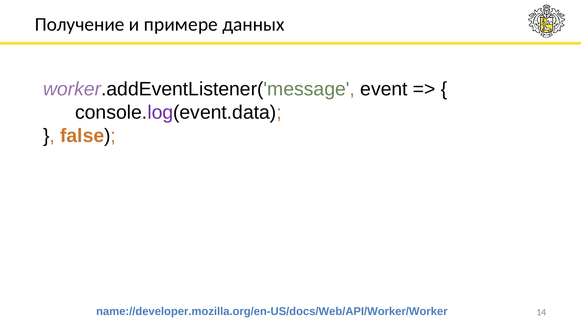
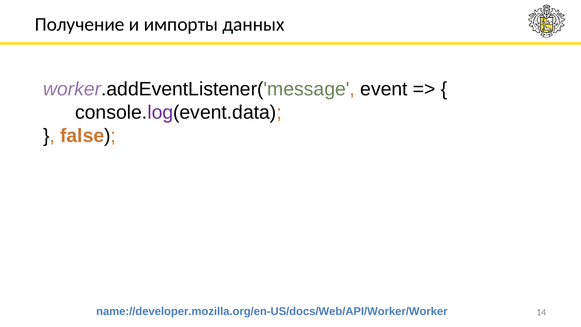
примере: примере -> импорты (181, 24)
